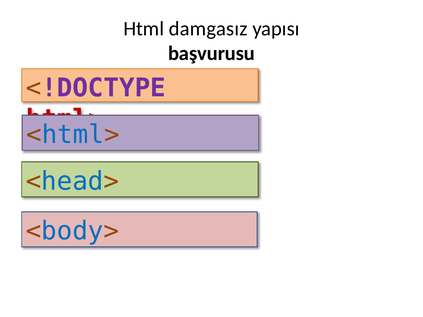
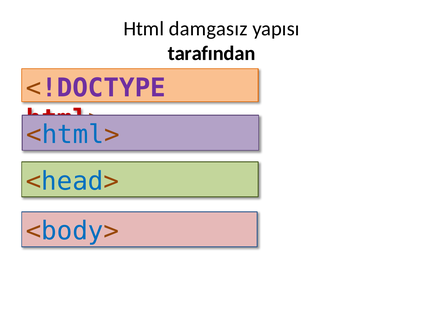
başvurusu: başvurusu -> tarafından (212, 53)
